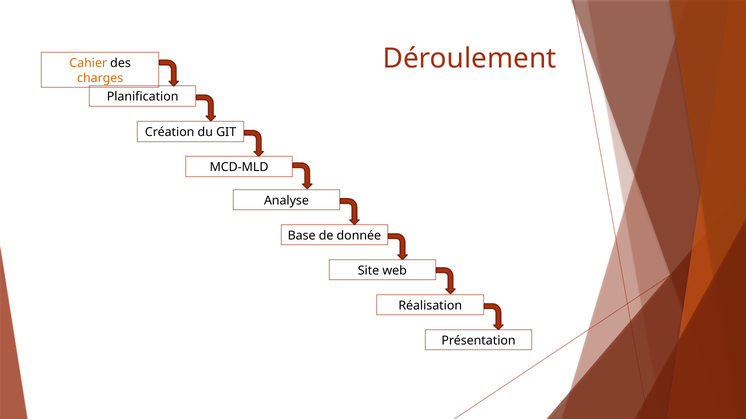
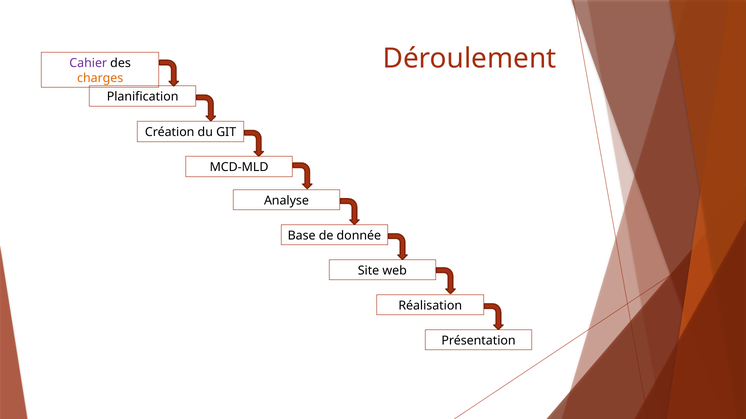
Cahier colour: orange -> purple (88, 63)
